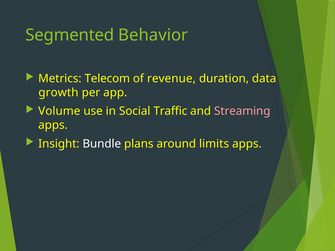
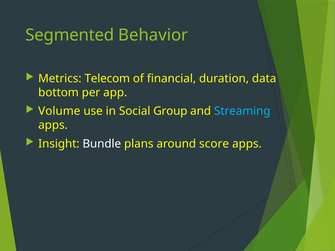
revenue: revenue -> financial (171, 79)
growth: growth -> bottom (58, 93)
Traffic: Traffic -> Group (170, 111)
Streaming colour: pink -> light blue (242, 111)
limits: limits -> score (214, 144)
